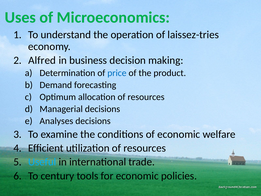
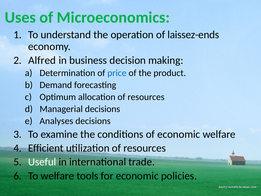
laissez-tries: laissez-tries -> laissez-ends (193, 35)
Useful colour: light blue -> white (42, 162)
To century: century -> welfare (57, 176)
